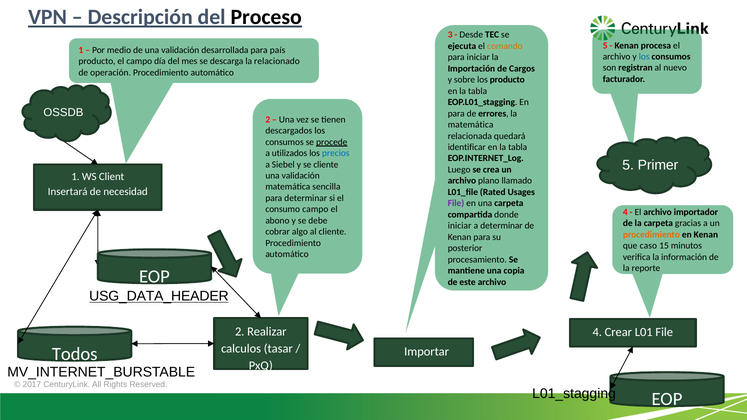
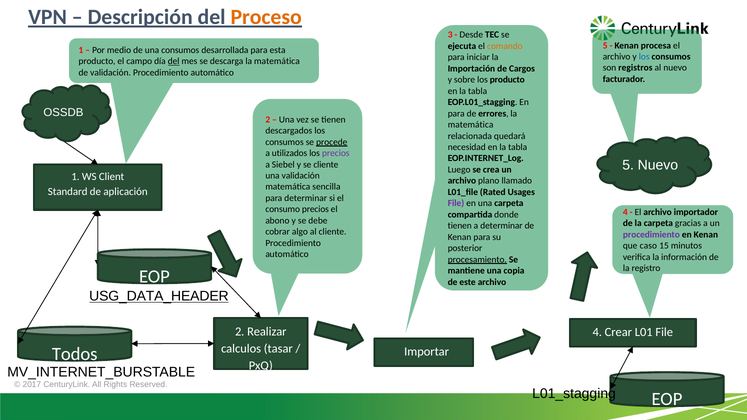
Proceso colour: black -> orange (266, 17)
de una validación: validación -> consumos (180, 50)
país: país -> esta (278, 50)
del underline: none -> present (174, 61)
descarga la relacionado: relacionado -> matemática (277, 61)
registran: registran -> registros (635, 68)
de operación: operación -> validación (111, 72)
identificar: identificar -> necesidad (467, 147)
precios colour: blue -> purple (336, 153)
5 Primer: Primer -> Nuevo (658, 165)
Insertará: Insertará -> Standard (68, 192)
necesidad: necesidad -> aplicación (126, 192)
consumo campo: campo -> precios (315, 209)
iniciar: iniciar -> tienen (460, 226)
procedimiento colour: orange -> purple (651, 235)
procesamiento underline: none -> present (477, 260)
reporte: reporte -> registro (646, 268)
